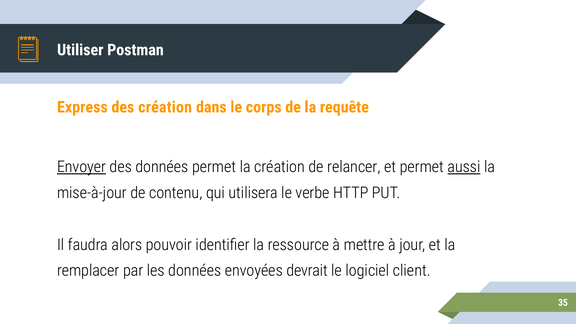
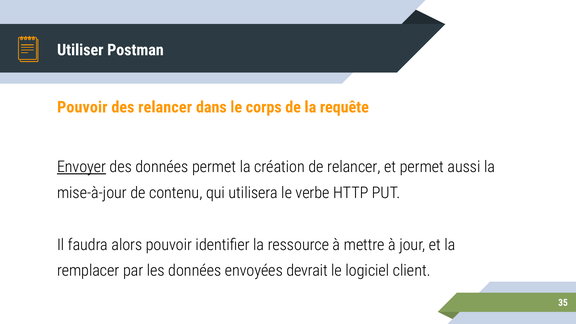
Express: Express -> Pouvoir (82, 107)
des création: création -> relancer (165, 107)
aussi underline: present -> none (464, 167)
